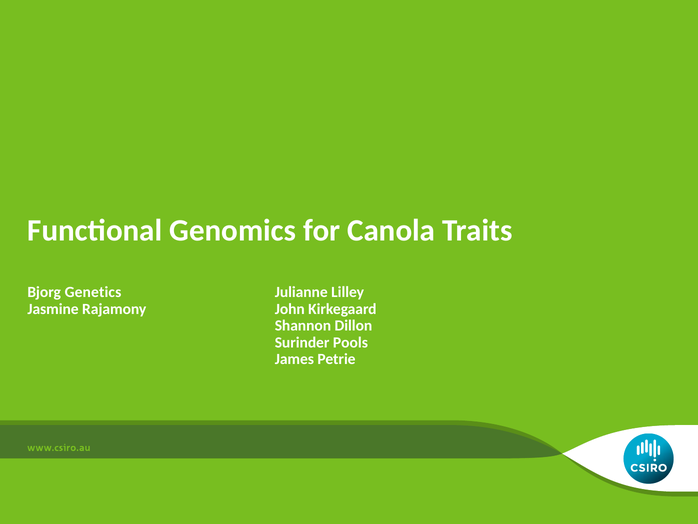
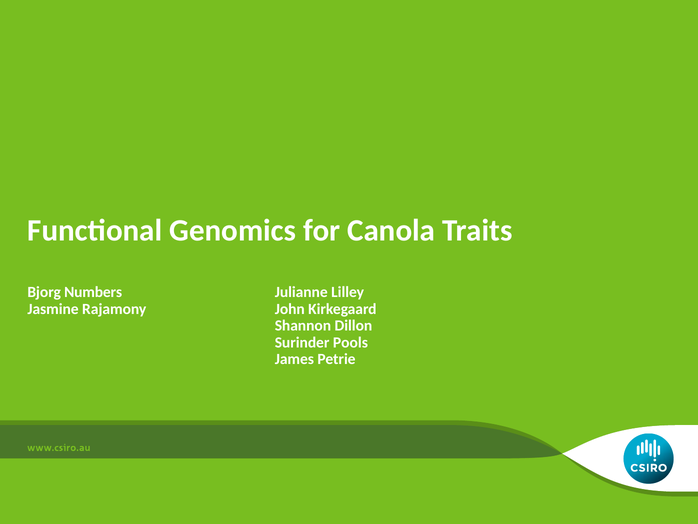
Genetics: Genetics -> Numbers (93, 292)
